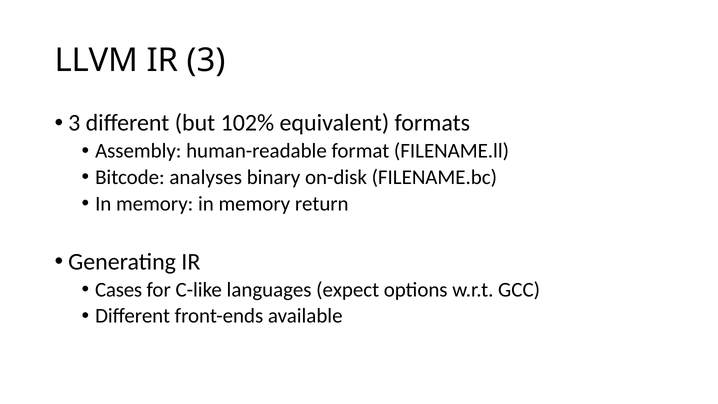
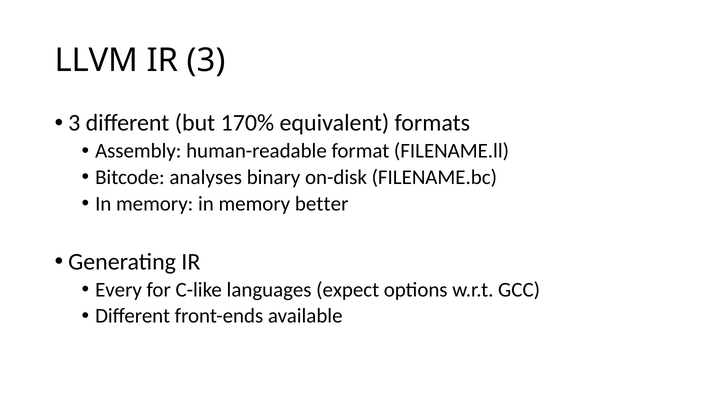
102%: 102% -> 170% (247, 123)
return: return -> better (322, 204)
Cases: Cases -> Every (118, 290)
